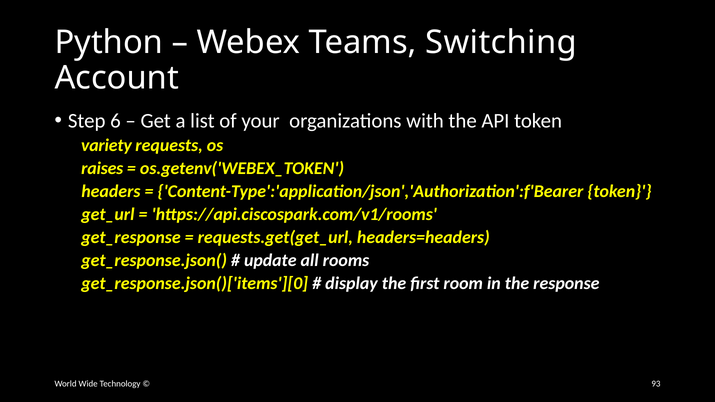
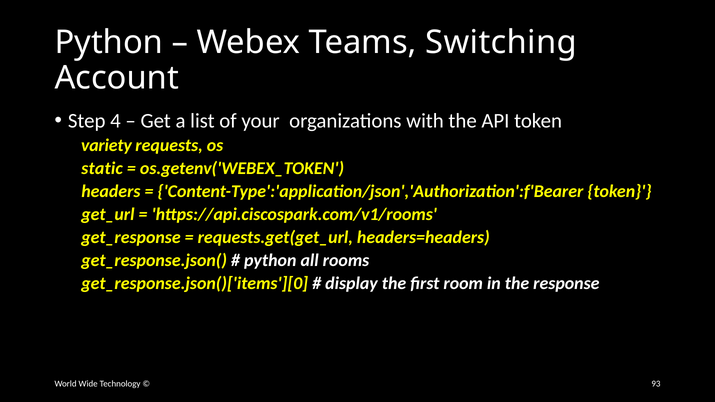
6: 6 -> 4 (115, 121)
raises: raises -> static (102, 169)
update: update -> python (270, 261)
